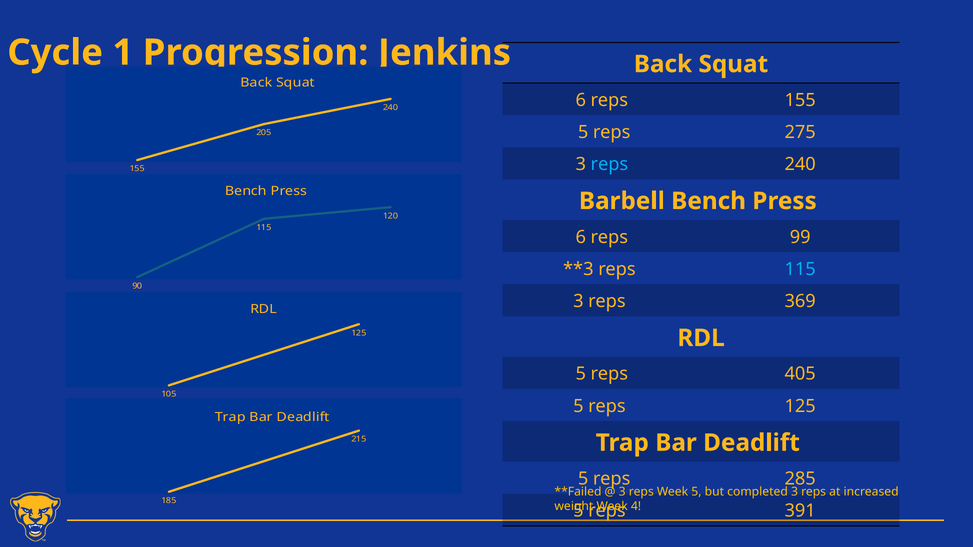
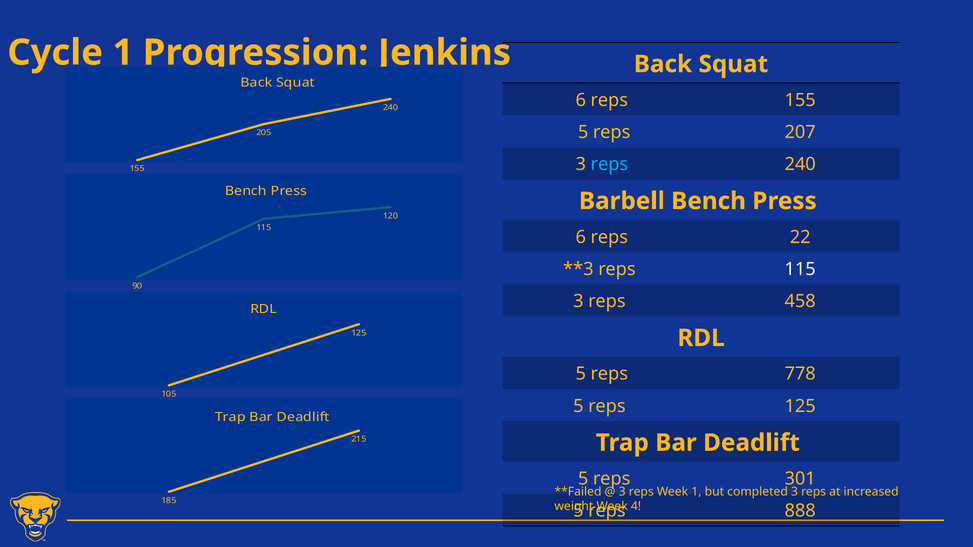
275: 275 -> 207 (800, 132)
99: 99 -> 22 (800, 237)
115 colour: light blue -> white (800, 269)
369: 369 -> 458 (800, 301)
405: 405 -> 778 (800, 374)
285: 285 -> 301 (800, 479)
Week 5: 5 -> 1 (696, 492)
391: 391 -> 888 (800, 511)
